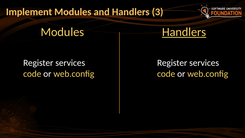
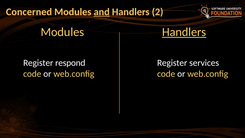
Implement: Implement -> Concerned (29, 12)
and underline: none -> present (102, 12)
3: 3 -> 2 (158, 12)
services: services -> respond (70, 63)
